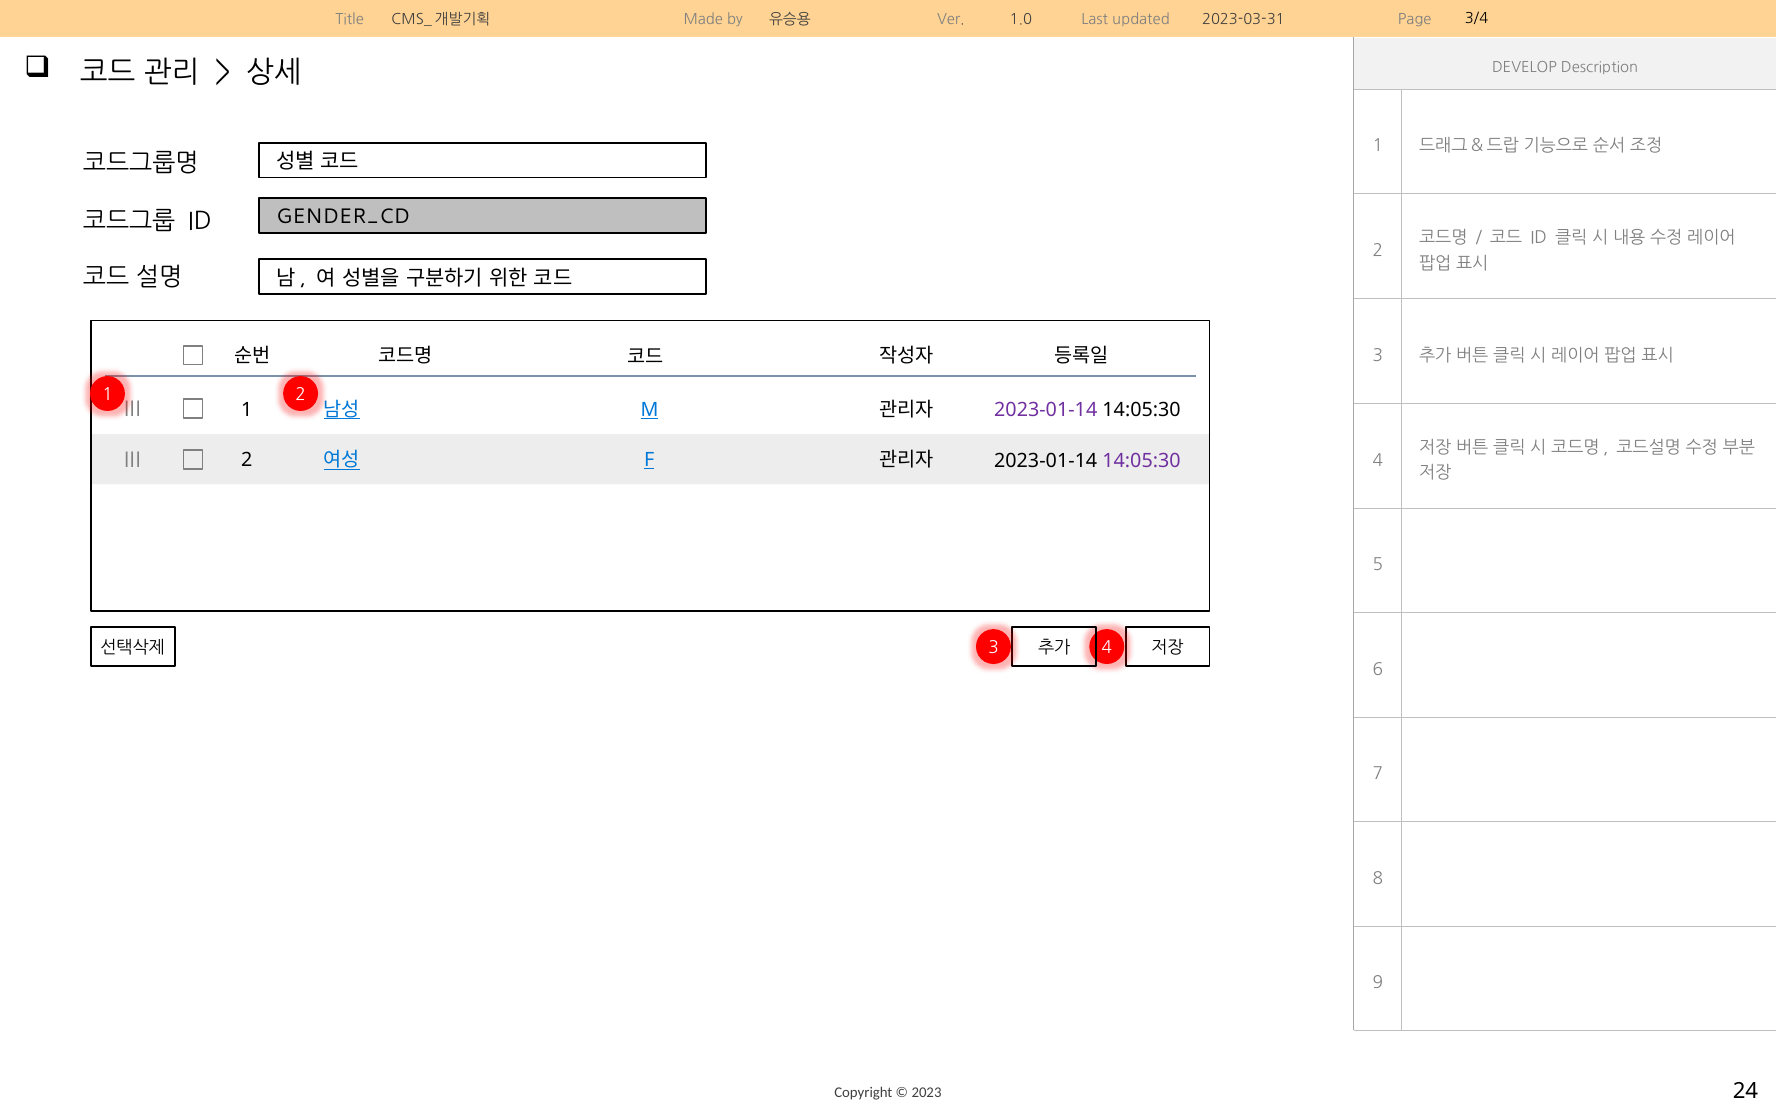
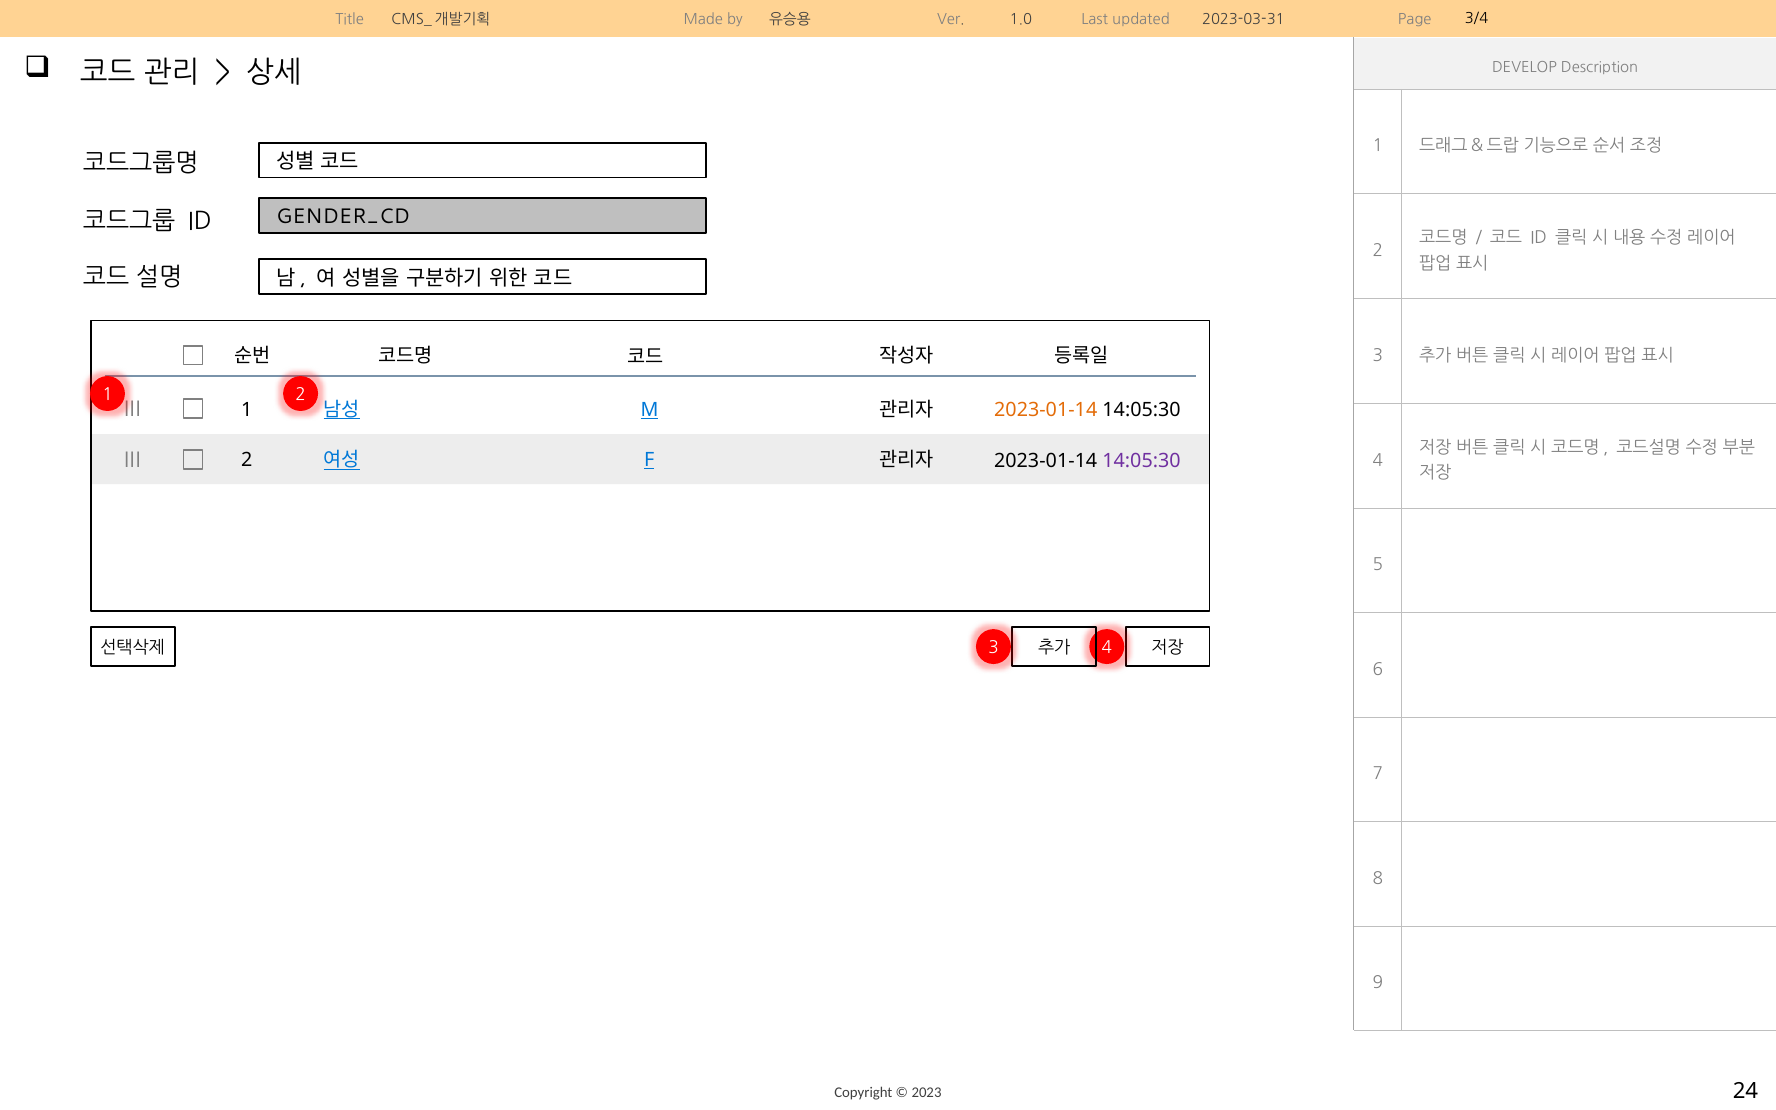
2023-01-14 colour: purple -> orange (1046, 410)
